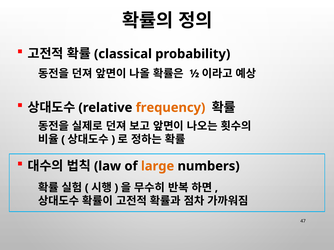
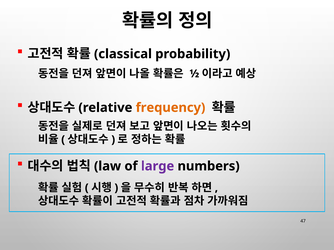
large colour: orange -> purple (158, 166)
